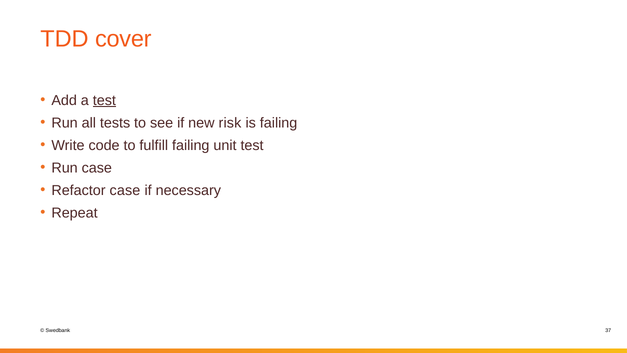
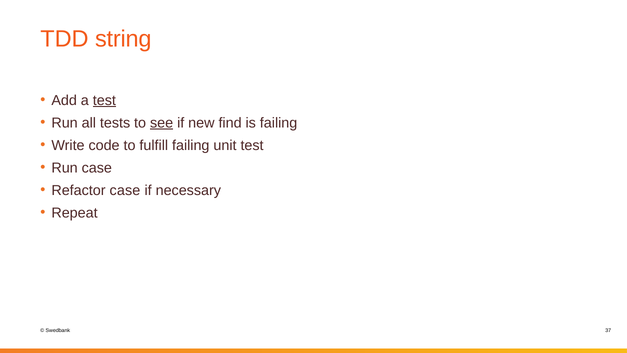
cover: cover -> string (123, 39)
see underline: none -> present (162, 123)
risk: risk -> find (230, 123)
